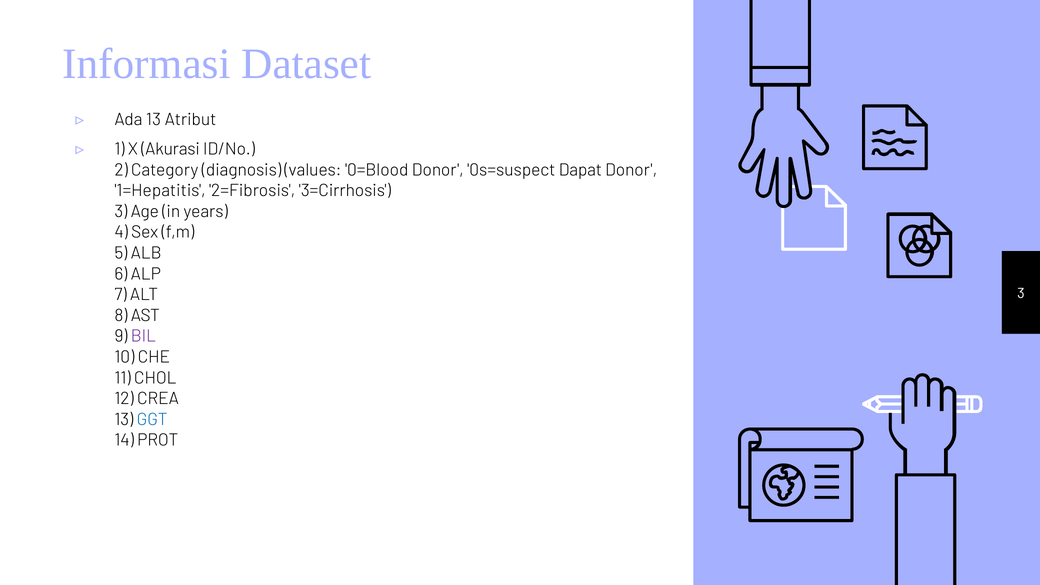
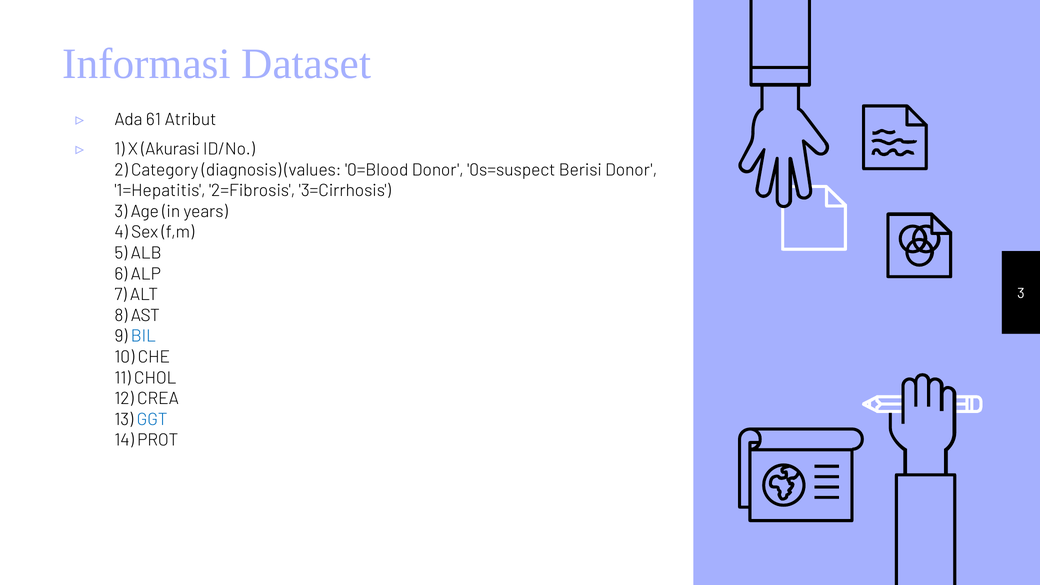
Ada 13: 13 -> 61 (153, 120)
Dapat: Dapat -> Berisi (580, 170)
BIL colour: purple -> blue (143, 336)
